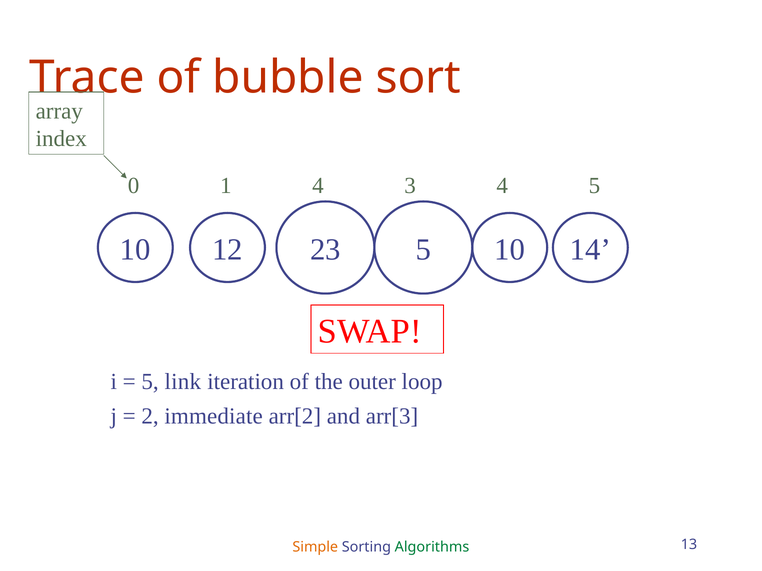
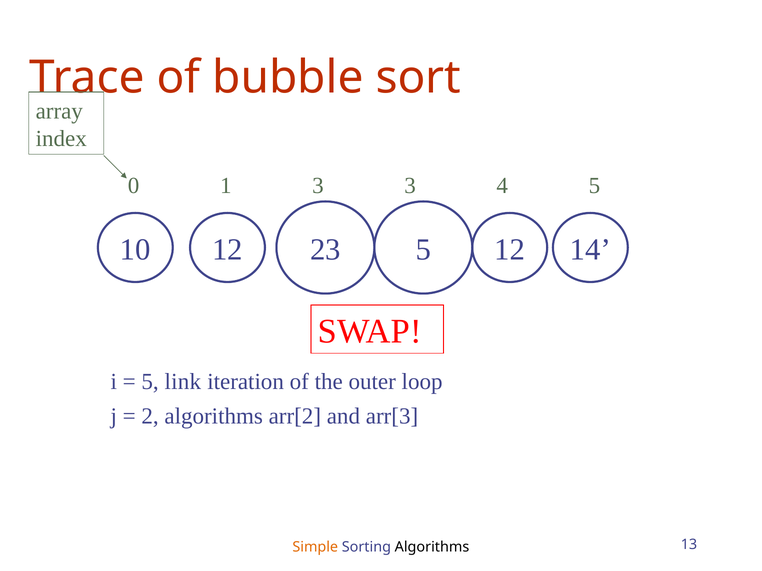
1 4: 4 -> 3 (318, 186)
12 10: 10 -> 12 (510, 250)
2 immediate: immediate -> algorithms (214, 416)
Algorithms colour: green -> black (432, 547)
